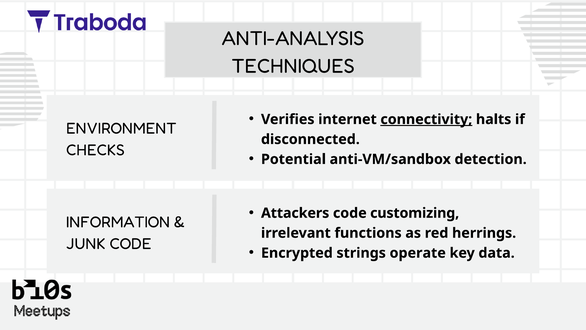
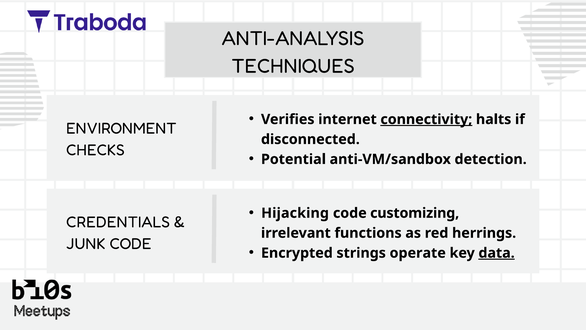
Attackers: Attackers -> Hijacking (295, 213)
INFORMATION: INFORMATION -> CREDENTIALS (118, 222)
data underline: none -> present (497, 253)
